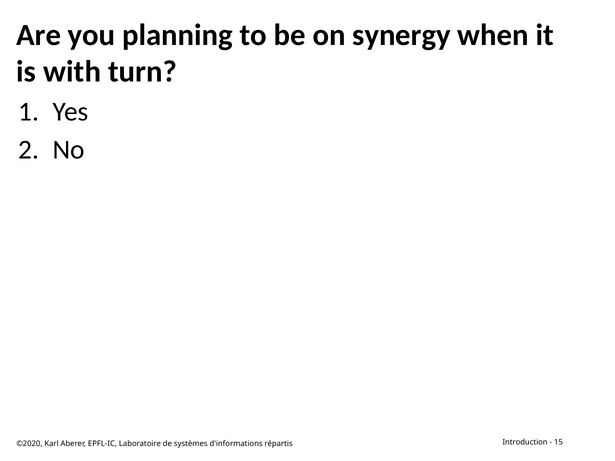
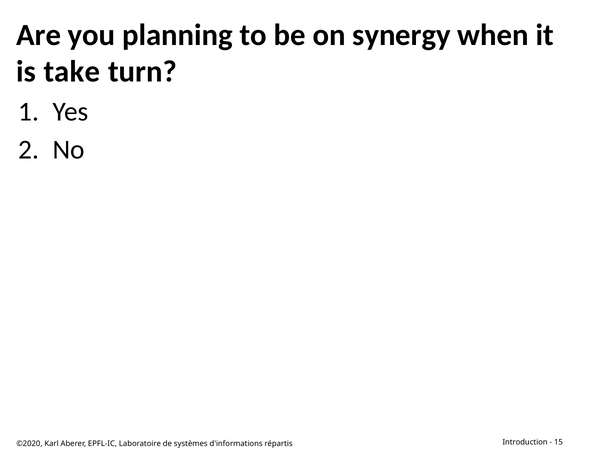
with: with -> take (72, 72)
